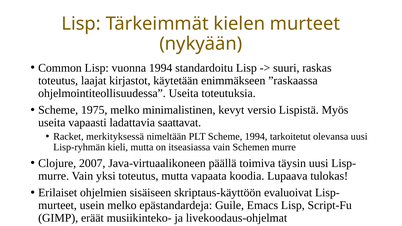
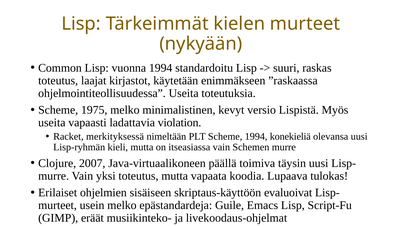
saattavat: saattavat -> violation (180, 123)
tarkoitetut: tarkoitetut -> konekieliä (290, 137)
